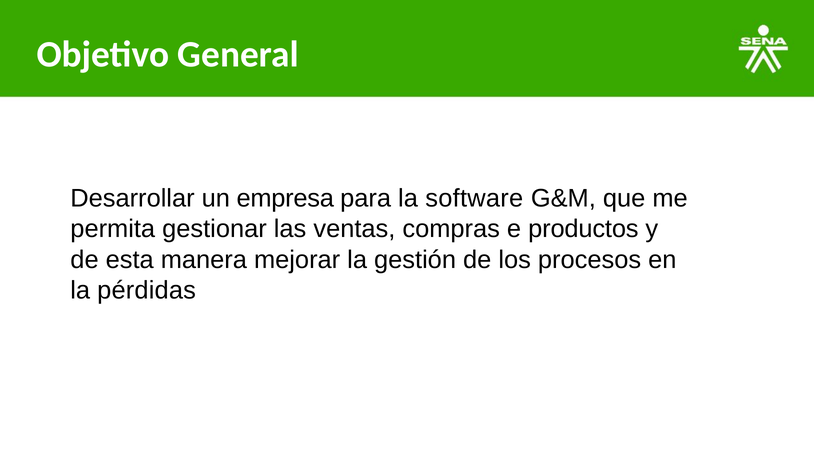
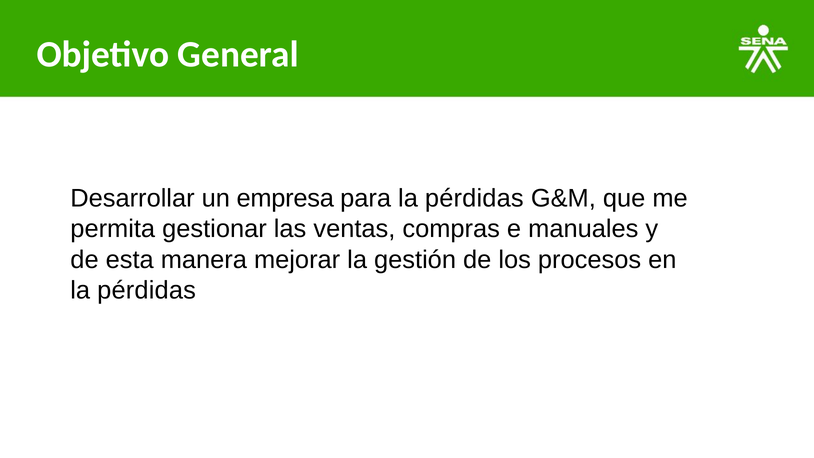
para la software: software -> pérdidas (474, 199)
productos: productos -> manuales (583, 229)
